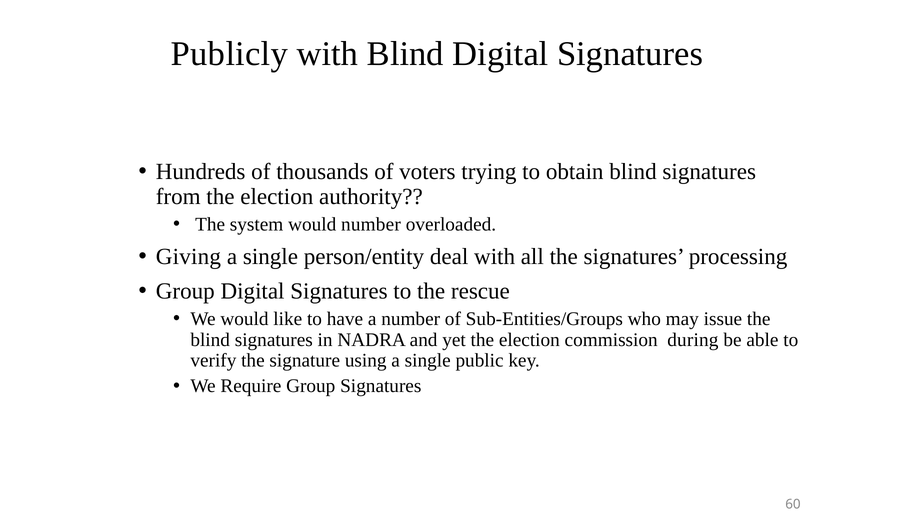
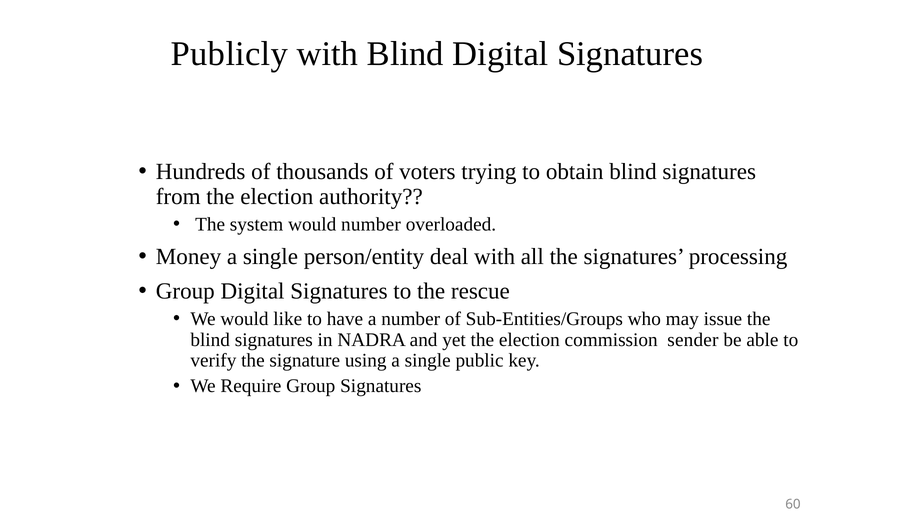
Giving: Giving -> Money (189, 257)
during: during -> sender (693, 340)
